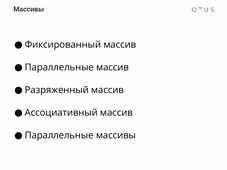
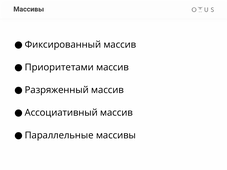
Параллельные: Параллельные -> Приоритетами (59, 67)
